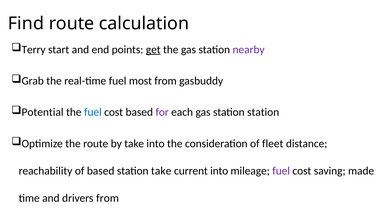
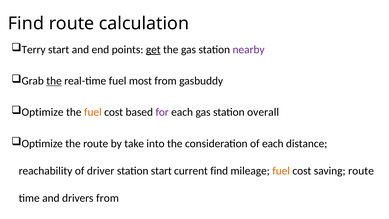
the underline: none -> present (54, 81)
Potential: Potential -> Optimize (43, 112)
fuel colour: blue -> orange (93, 112)
station station: station -> overall (263, 112)
of fleet: fleet -> each (273, 143)
of based: based -> driver (101, 171)
station take: take -> start (161, 171)
current into: into -> find (219, 171)
fuel colour: purple -> orange (281, 171)
saving made: made -> route (361, 171)
